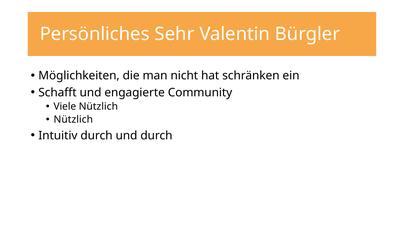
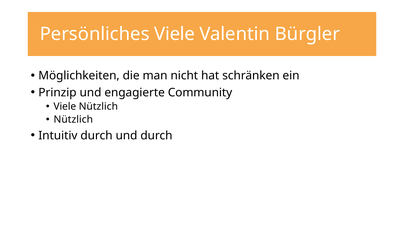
Persönliches Sehr: Sehr -> Viele (175, 34)
Schafft: Schafft -> Prinzip (57, 93)
